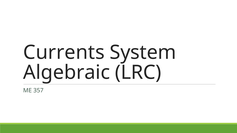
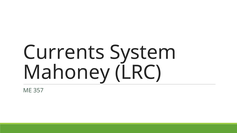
Algebraic: Algebraic -> Mahoney (67, 73)
